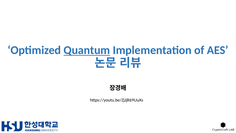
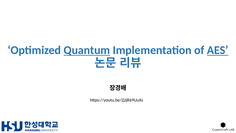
AES underline: none -> present (218, 50)
